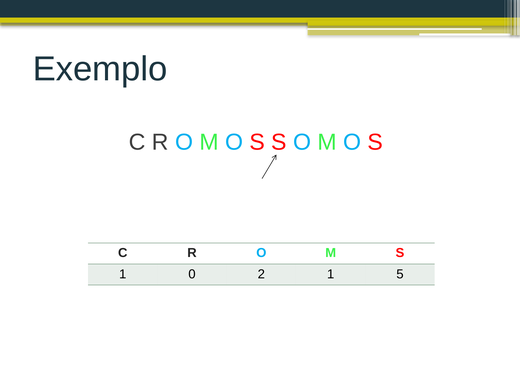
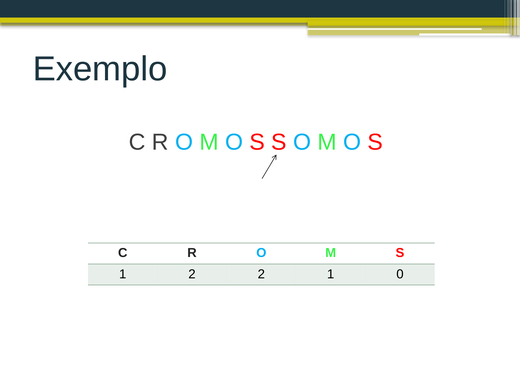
1 0: 0 -> 2 (192, 274)
5: 5 -> 0 (400, 274)
